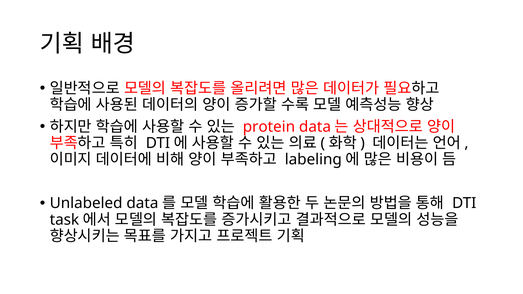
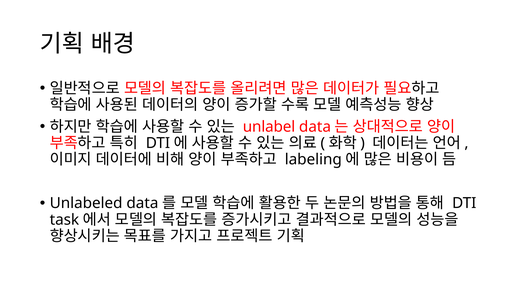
protein: protein -> unlabel (269, 127)
